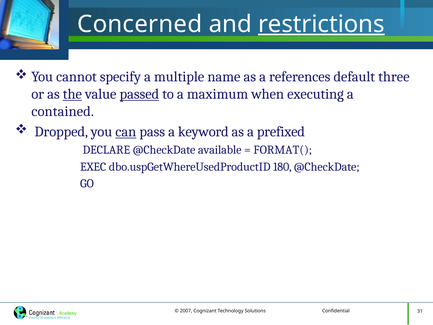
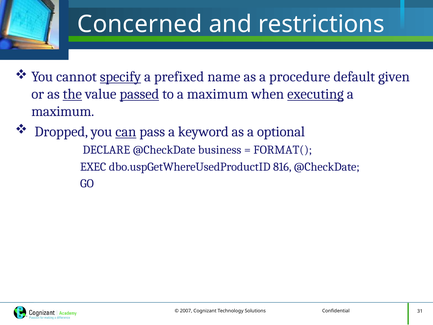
restrictions underline: present -> none (321, 24)
specify underline: none -> present (120, 77)
multiple: multiple -> prefixed (179, 77)
references: references -> procedure (300, 77)
three: three -> given (394, 77)
executing underline: none -> present (316, 94)
contained: contained -> maximum (63, 111)
prefixed: prefixed -> optional (281, 132)
available: available -> business (220, 150)
180: 180 -> 816 (282, 167)
